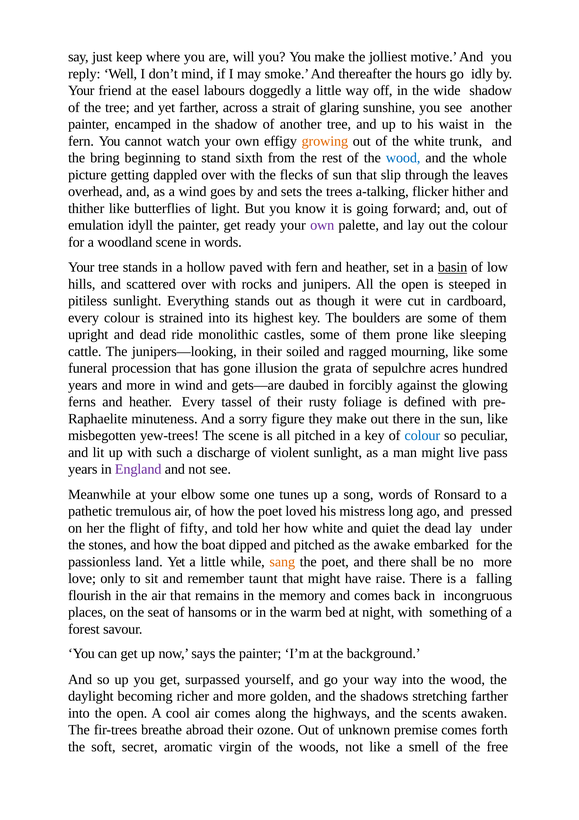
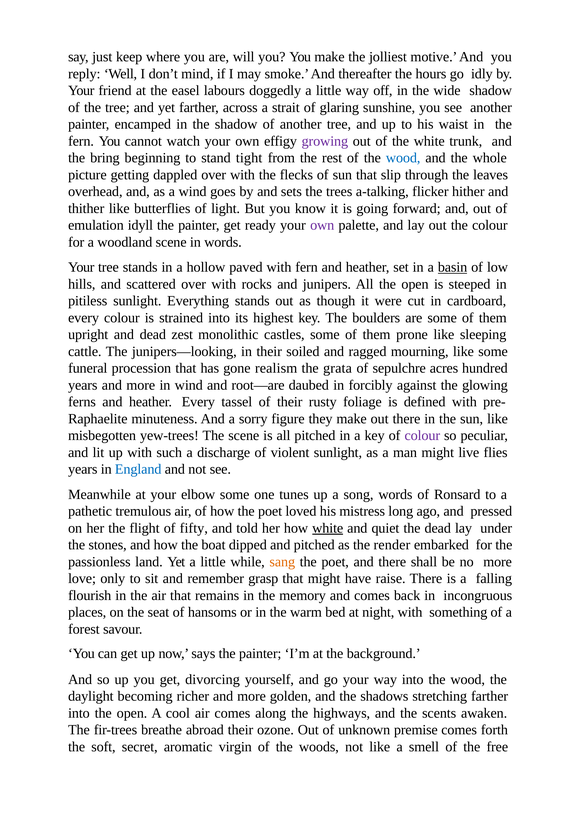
growing colour: orange -> purple (325, 141)
sixth: sixth -> tight (249, 158)
ride: ride -> zest (182, 334)
illusion: illusion -> realism (276, 368)
gets—are: gets—are -> root—are (258, 385)
colour colour: blue -> purple (422, 435)
pass: pass -> flies (496, 452)
England colour: purple -> blue (138, 469)
white underline: none -> present (328, 528)
awake: awake -> render (392, 544)
taunt: taunt -> grasp (263, 578)
surpassed: surpassed -> divorcing (213, 679)
